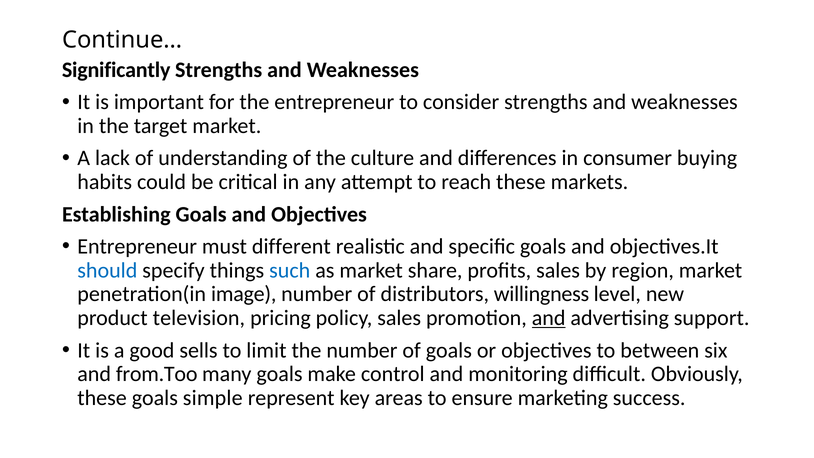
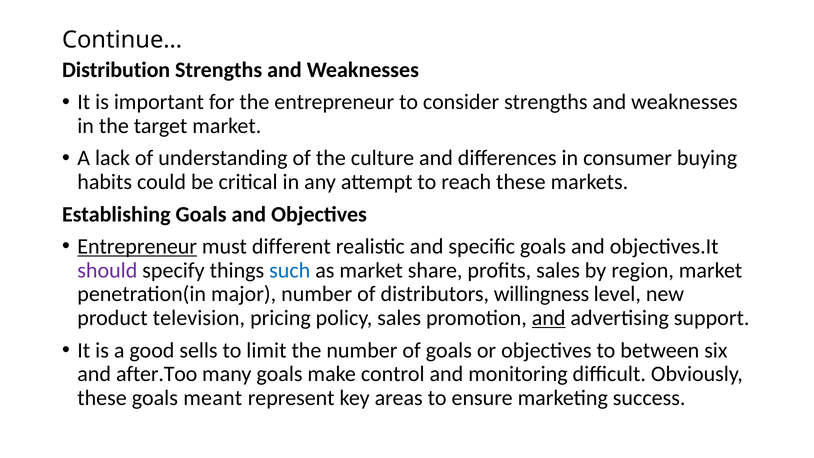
Significantly: Significantly -> Distribution (116, 70)
Entrepreneur underline: none -> present (137, 246)
should colour: blue -> purple (107, 270)
image: image -> major (244, 294)
from.Too: from.Too -> after.Too (157, 374)
simple: simple -> meant (213, 398)
